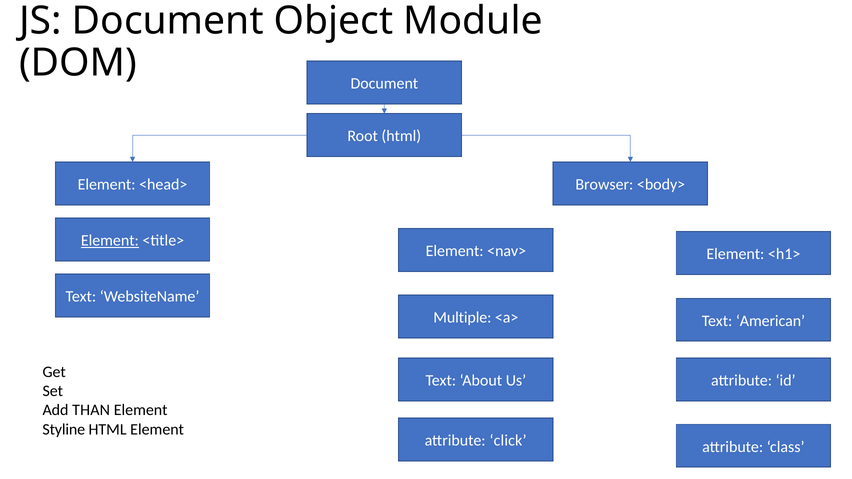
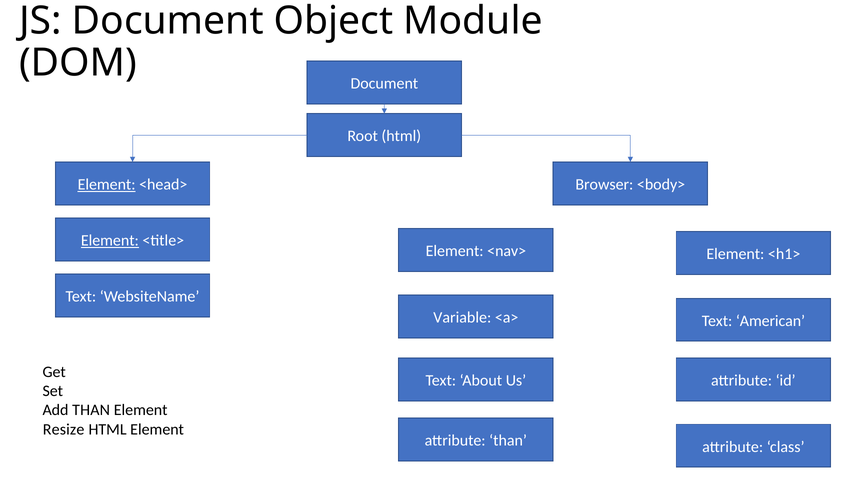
Element underline: none -> present (107, 185)
Multiple: Multiple -> Variable (462, 318)
Styline: Styline -> Resize (64, 430)
attribute click: click -> than (508, 441)
